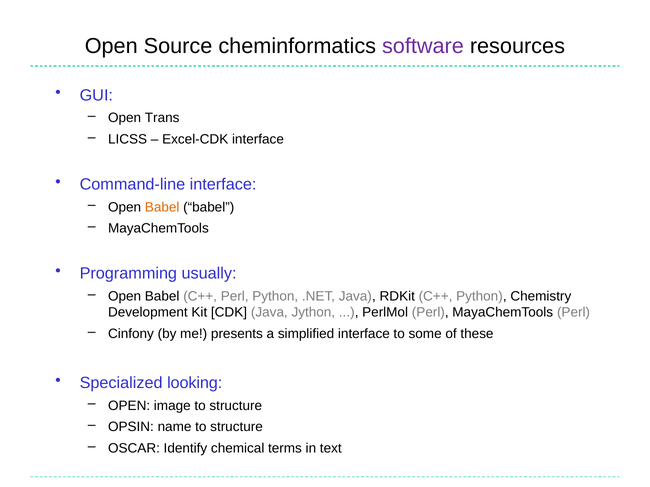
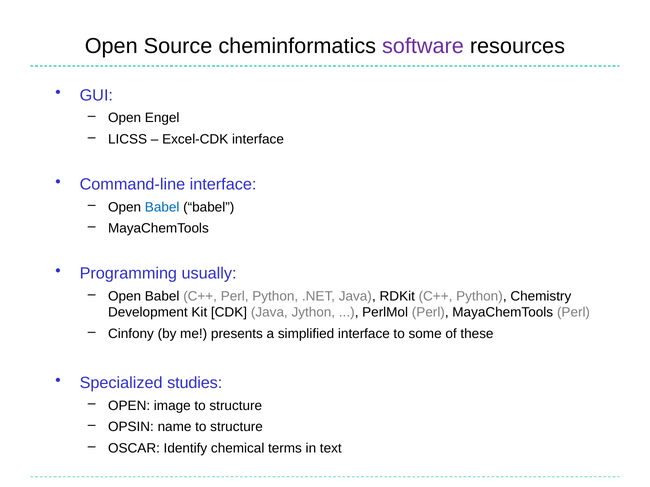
Trans: Trans -> Engel (162, 118)
Babel colour: orange -> blue (162, 207)
looking: looking -> studies (195, 383)
